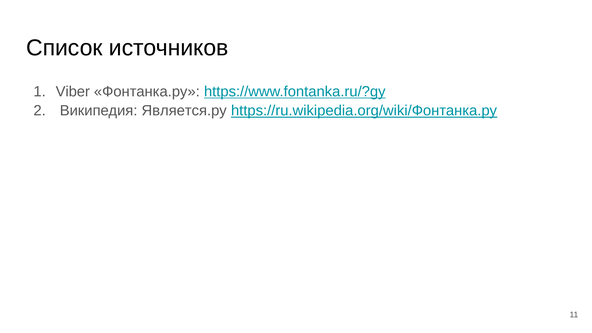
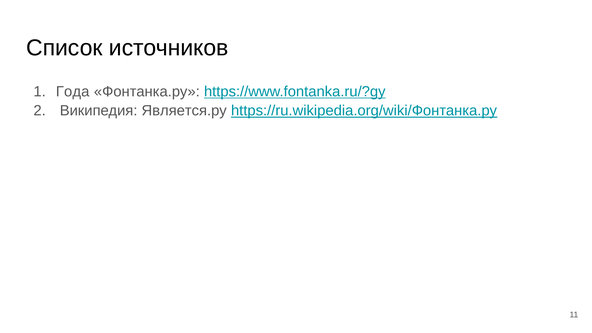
Viber: Viber -> Года (73, 92)
